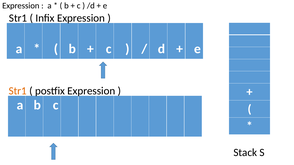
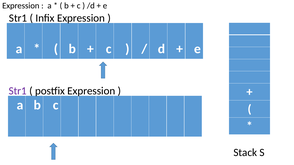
Str1 colour: orange -> purple (18, 91)
